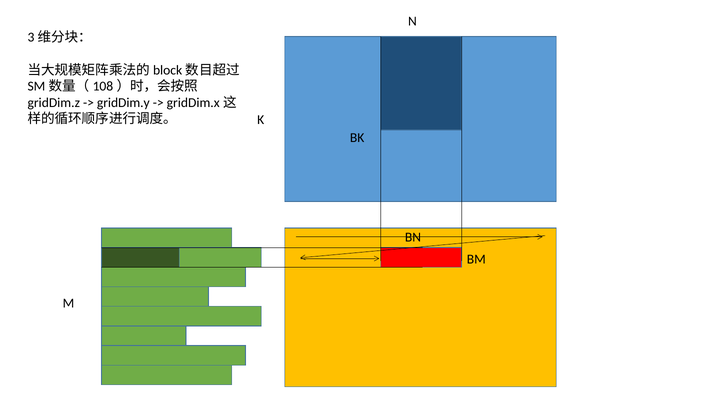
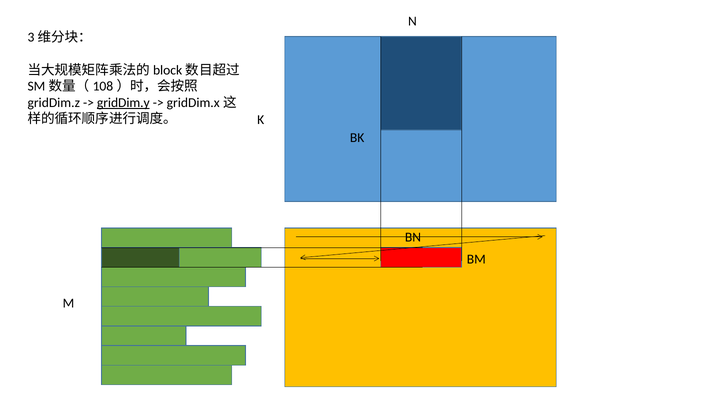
gridDim.y underline: none -> present (123, 103)
